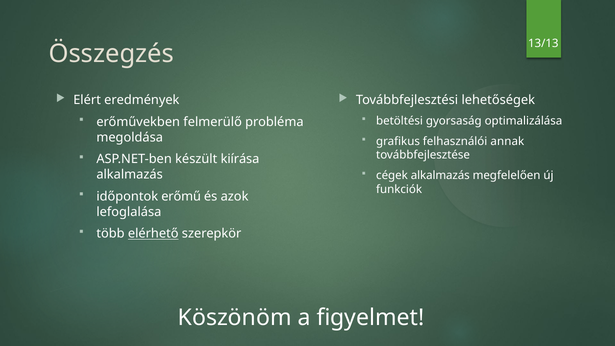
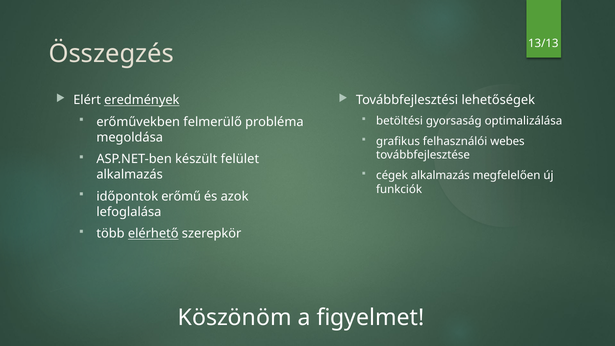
eredmények underline: none -> present (142, 100)
annak: annak -> webes (507, 141)
kiírása: kiírása -> felület (240, 159)
